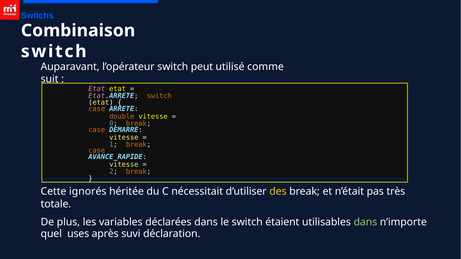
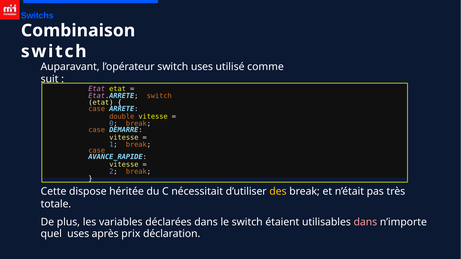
switch peut: peut -> uses (202, 67)
ignorés: ignorés -> dispose (88, 192)
dans colour: light green -> pink (365, 222)
suvi: suvi -> prix (131, 234)
